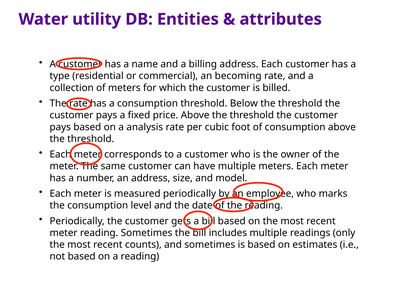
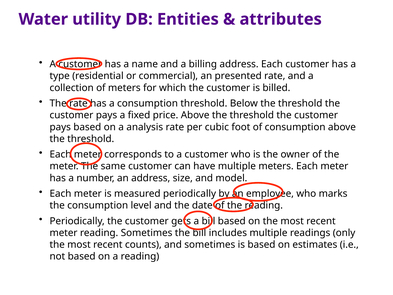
becoming: becoming -> presented (238, 76)
